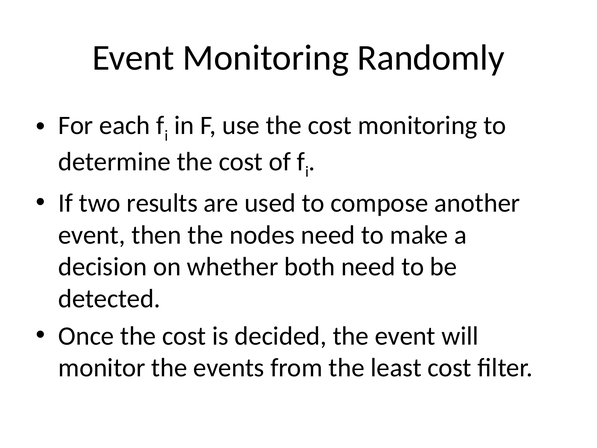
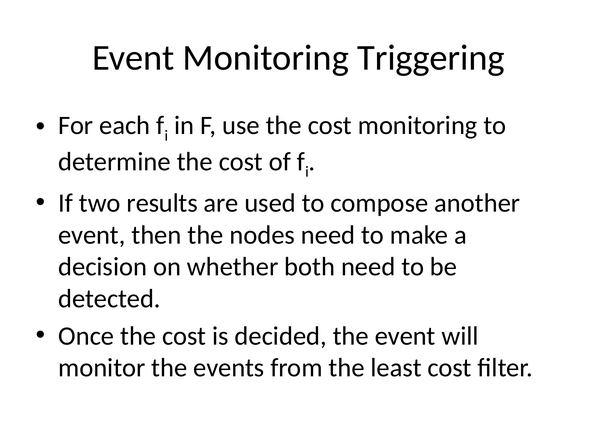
Randomly: Randomly -> Triggering (431, 58)
